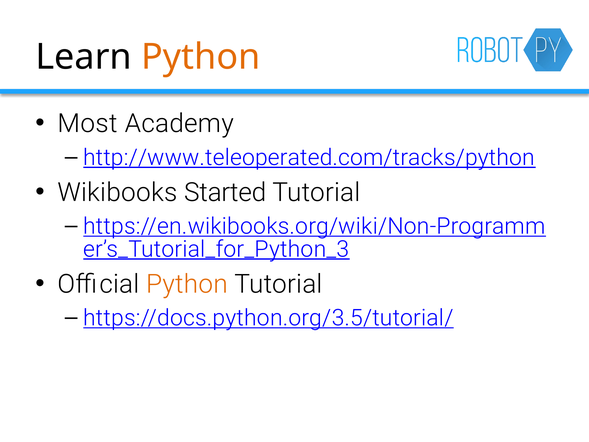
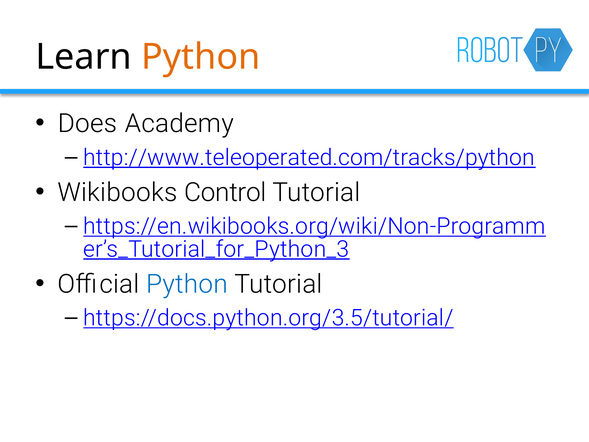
Most: Most -> Does (88, 124)
Started: Started -> Control (225, 192)
Python colour: orange -> blue (187, 284)
